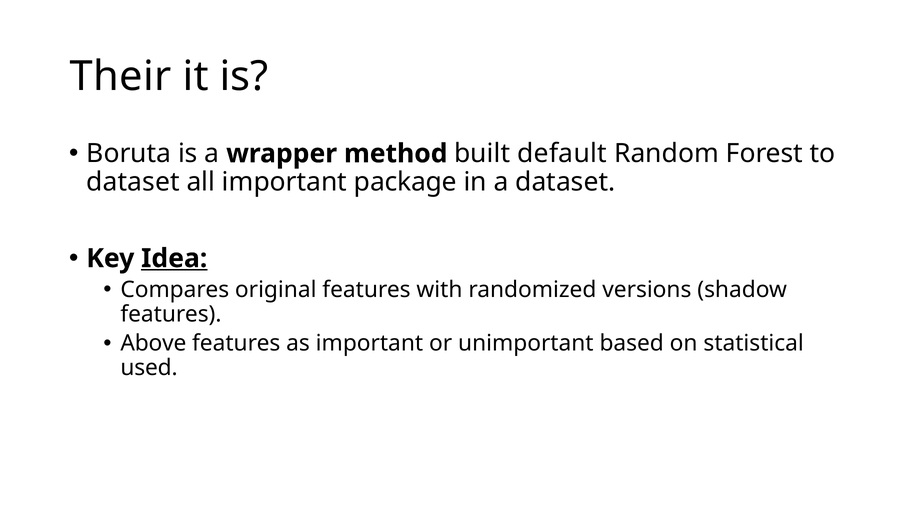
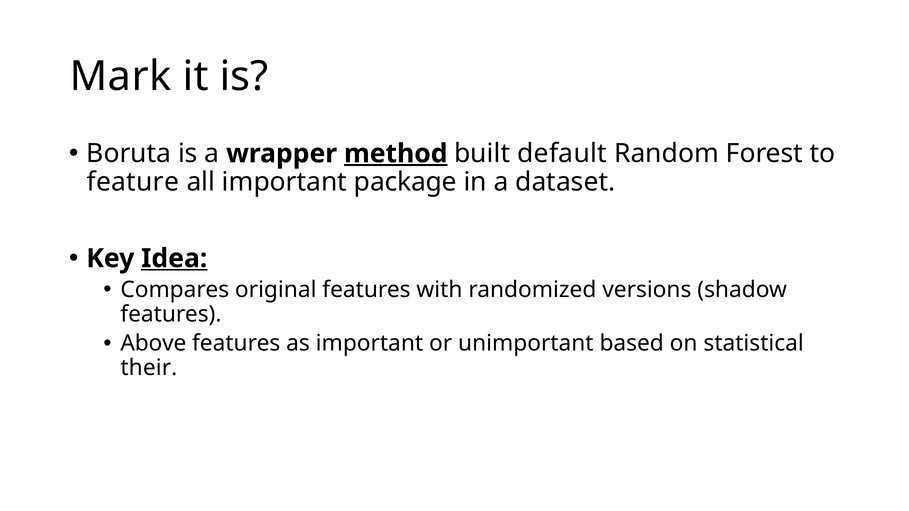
Their: Their -> Mark (121, 76)
method underline: none -> present (396, 154)
dataset: dataset -> feature (133, 182)
used: used -> their (149, 368)
